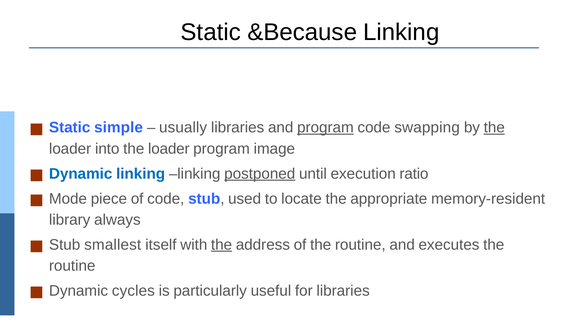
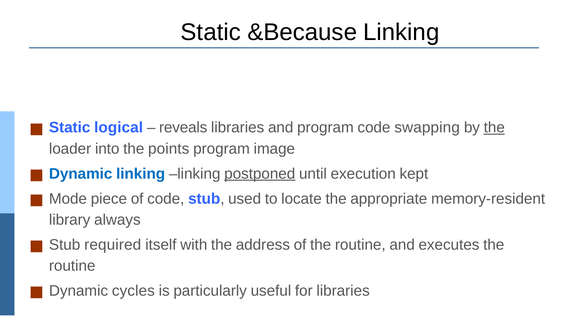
simple: simple -> logical (119, 128)
usually: usually -> reveals (183, 128)
program underline: present -> none (325, 128)
into the loader: loader -> points (169, 149)
ratio: ratio -> kept (414, 174)
smallest: smallest -> required (113, 245)
the underline: present -> none (222, 245)
